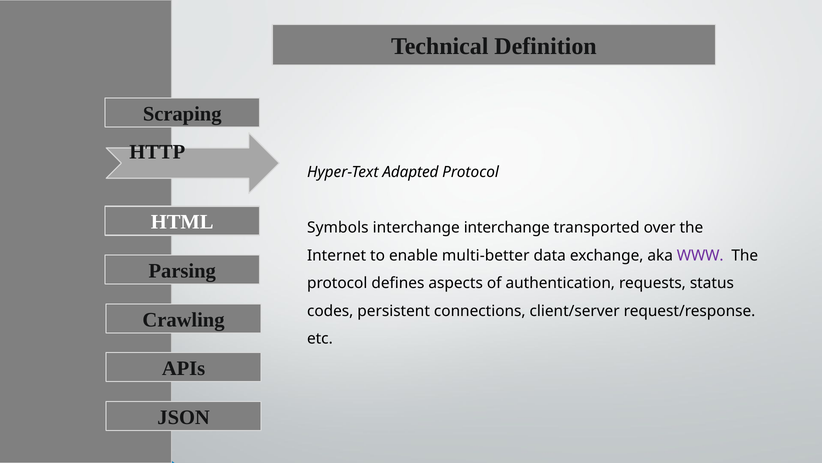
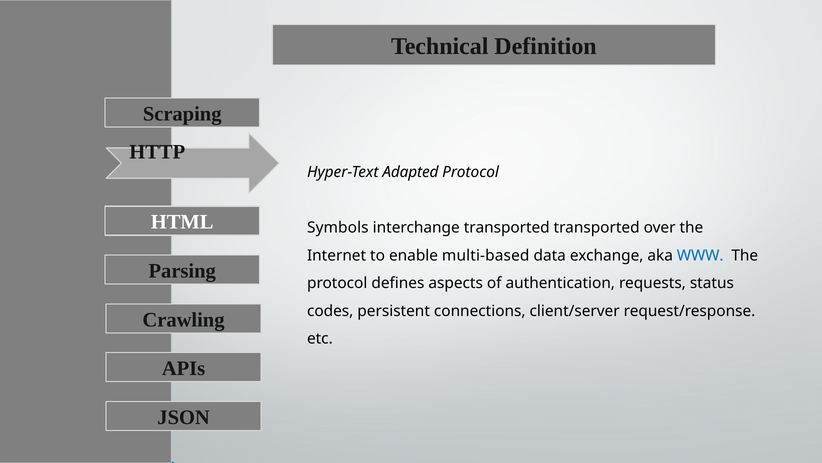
interchange interchange: interchange -> transported (507, 227)
multi-better: multi-better -> multi-based (486, 255)
WWW colour: purple -> blue (700, 255)
